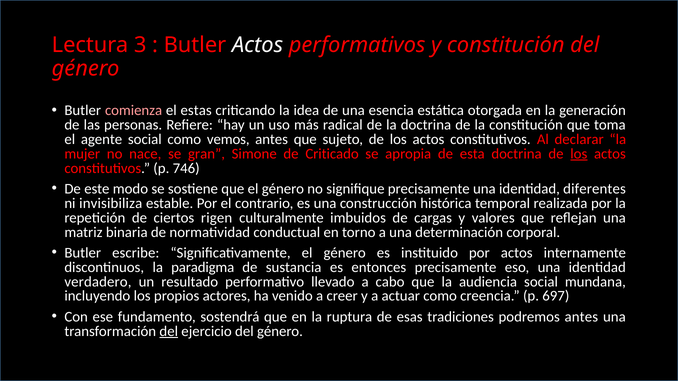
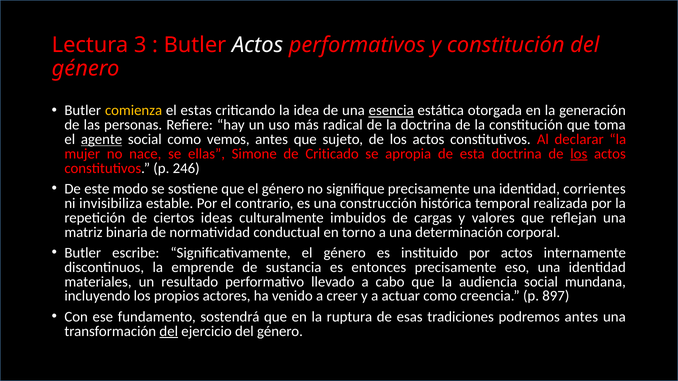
comienza colour: pink -> yellow (134, 111)
esencia underline: none -> present (391, 111)
agente underline: none -> present (102, 140)
gran: gran -> ellas (207, 154)
746: 746 -> 246 (186, 168)
diferentes: diferentes -> corrientes (595, 189)
rigen: rigen -> ideas (217, 218)
paradigma: paradigma -> emprende (203, 268)
verdadero: verdadero -> materiales (98, 282)
697: 697 -> 897 (556, 296)
